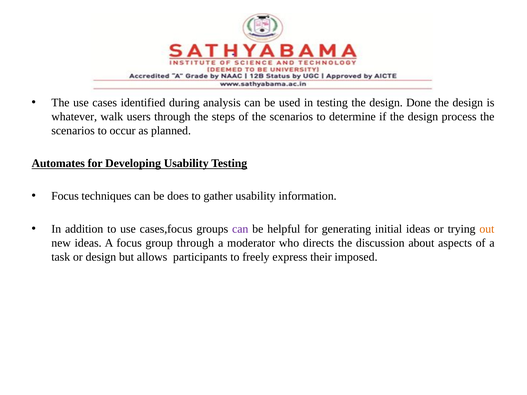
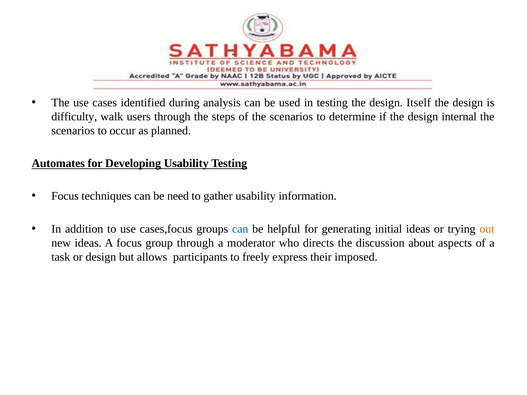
Done: Done -> Itself (419, 103)
whatever: whatever -> difficulty (74, 117)
process: process -> internal (459, 117)
does: does -> need (178, 196)
can colour: purple -> blue (240, 229)
